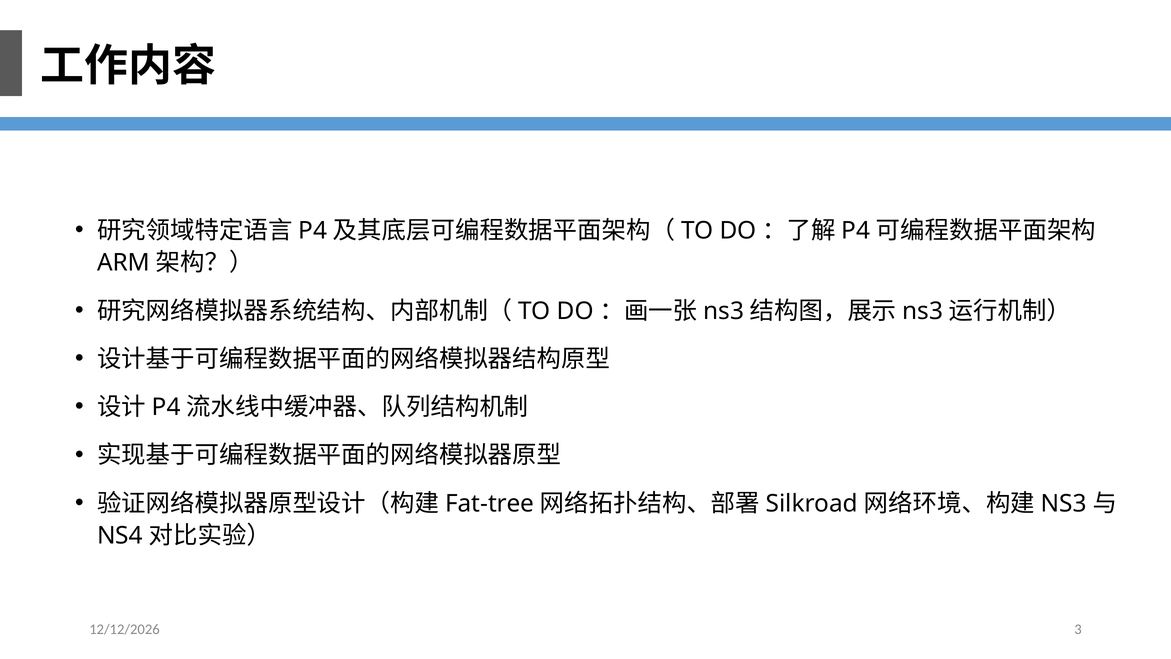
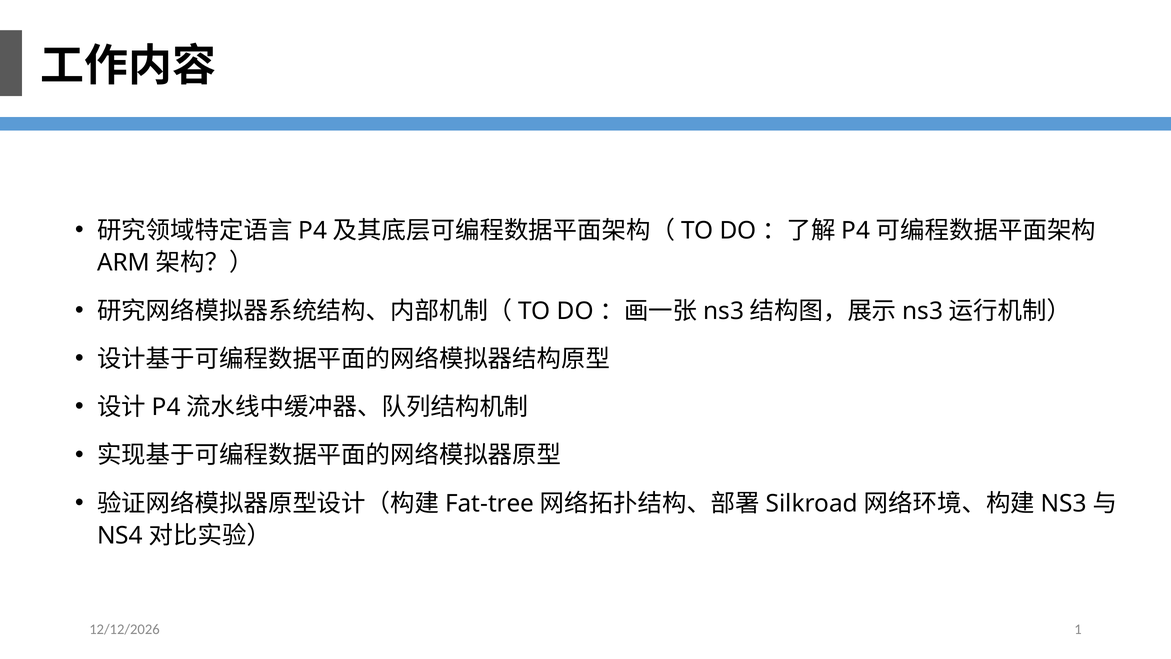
3: 3 -> 1 (1078, 629)
